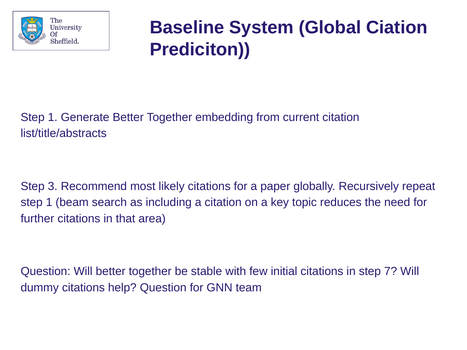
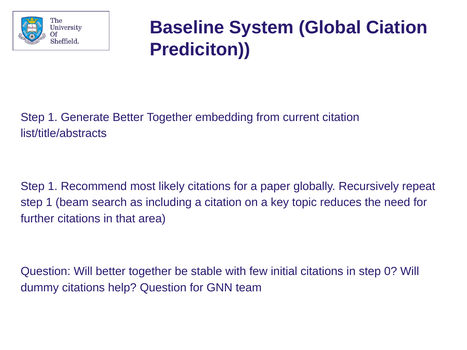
3: 3 -> 1 (53, 186)
7: 7 -> 0 (391, 272)
